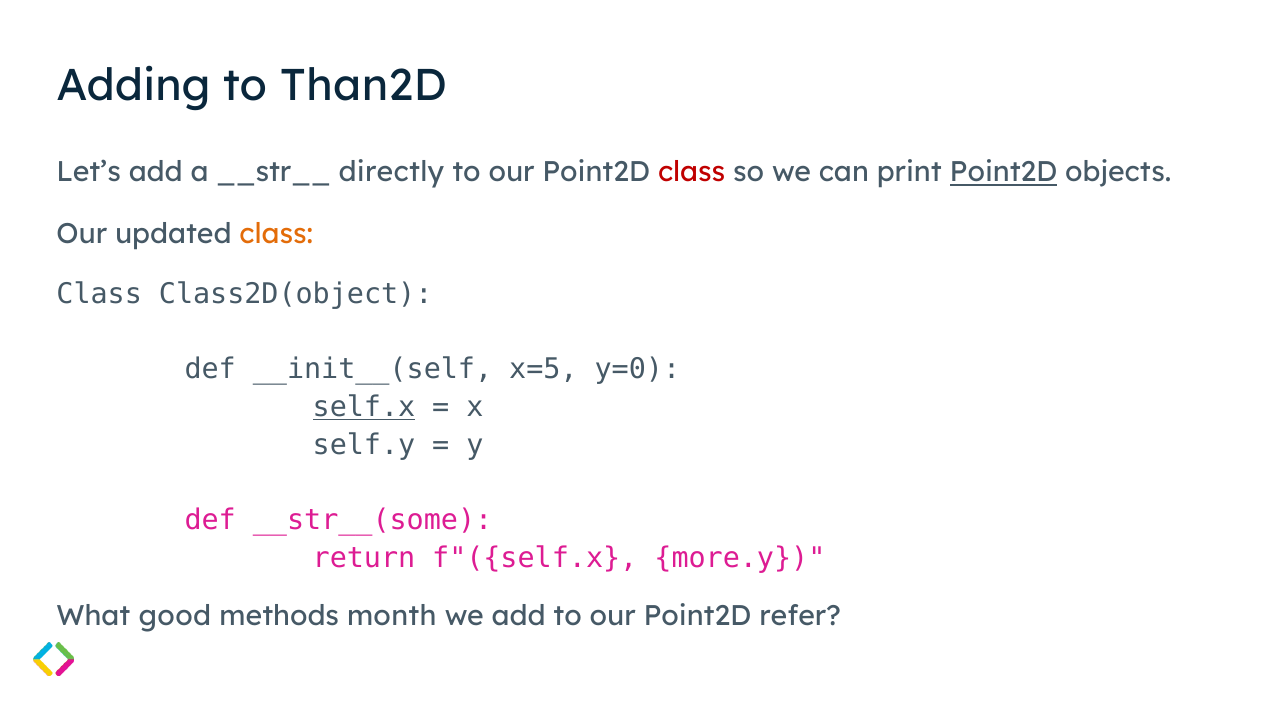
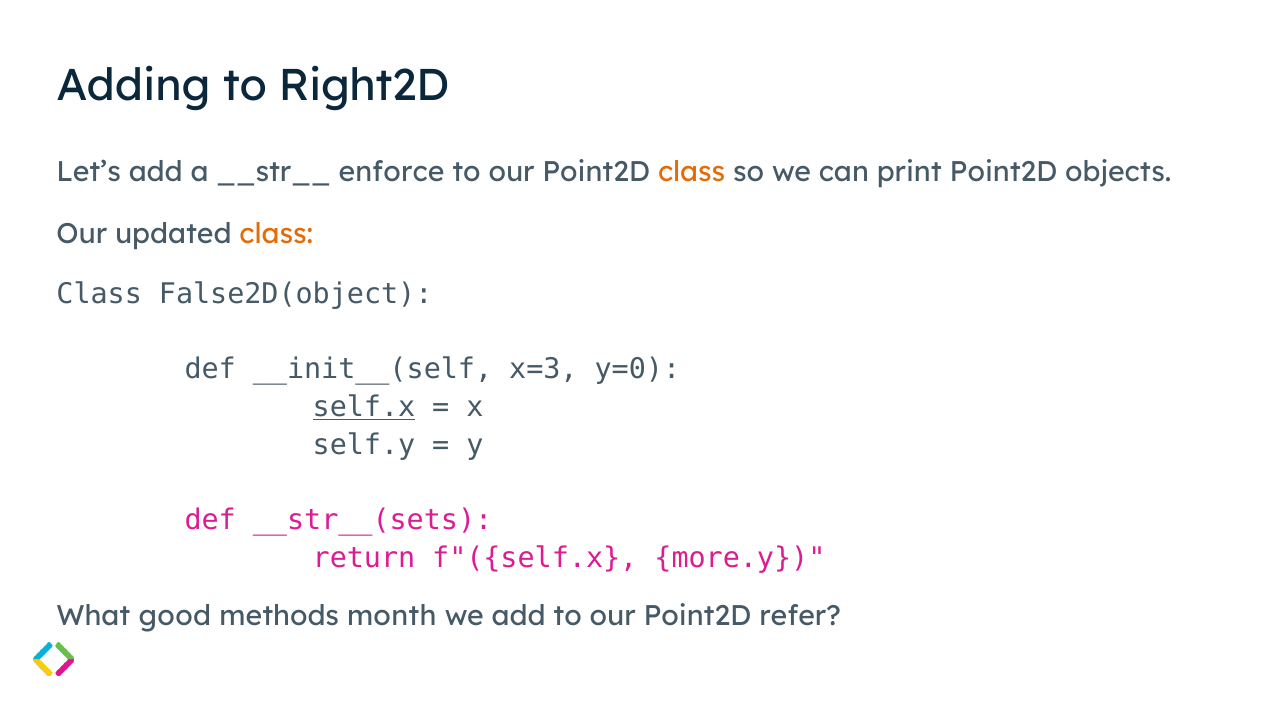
Than2D: Than2D -> Right2D (364, 86)
directly: directly -> enforce (392, 173)
class colour: red -> orange (692, 173)
Point2D underline: present -> none (1004, 173)
Class2D(object: Class2D(object -> False2D(object (296, 294)
x=5: x=5 -> x=3 (543, 370)
__str__(some: __str__(some -> __str__(sets (373, 521)
